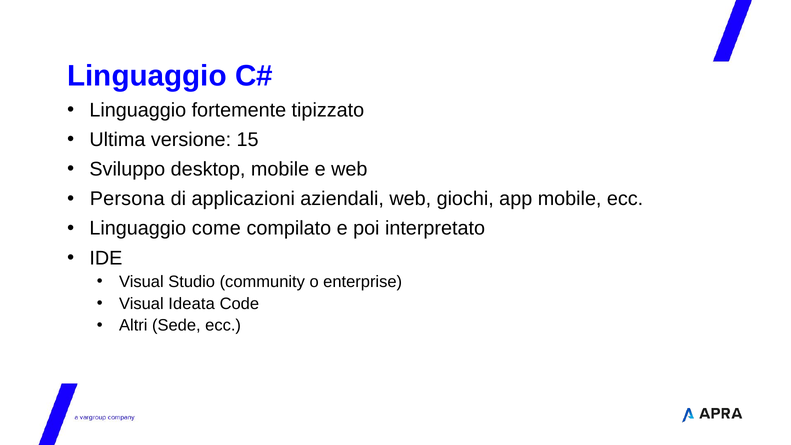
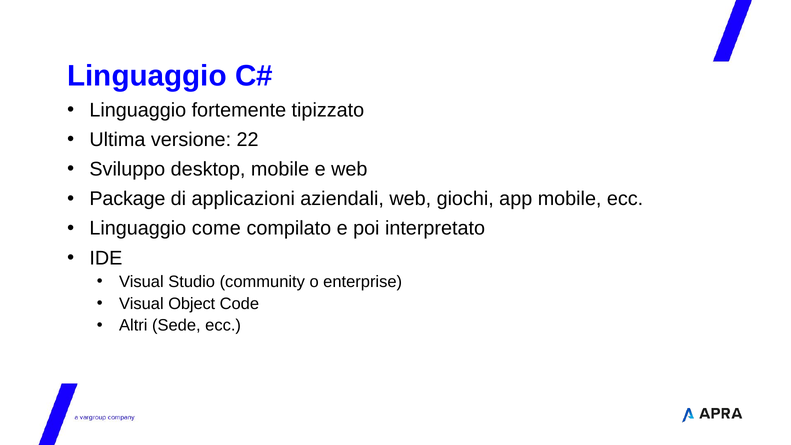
15: 15 -> 22 (248, 140)
Persona: Persona -> Package (127, 199)
Ideata: Ideata -> Object (192, 304)
